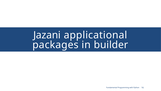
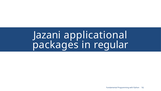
builder: builder -> regular (111, 45)
